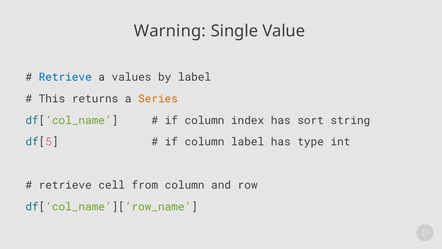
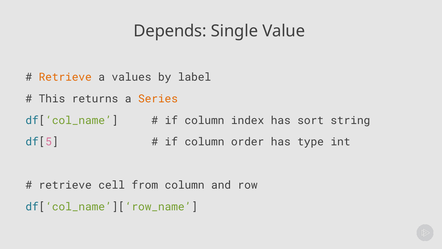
Warning: Warning -> Depends (170, 31)
Retrieve colour: blue -> orange (65, 77)
column label: label -> order (248, 142)
